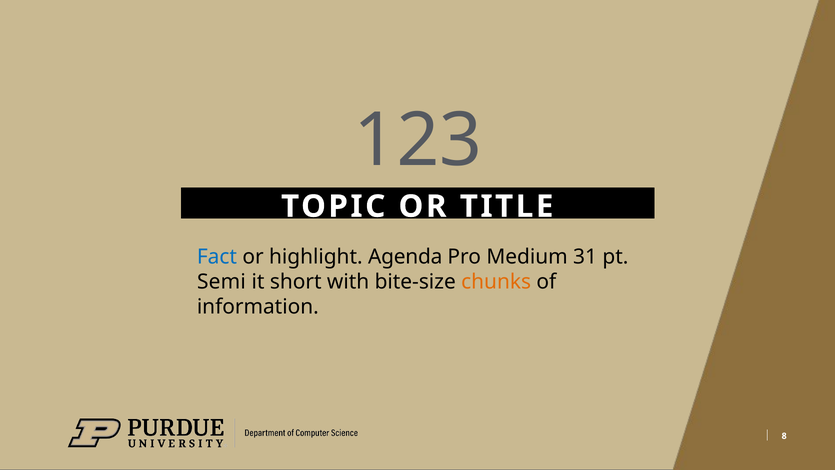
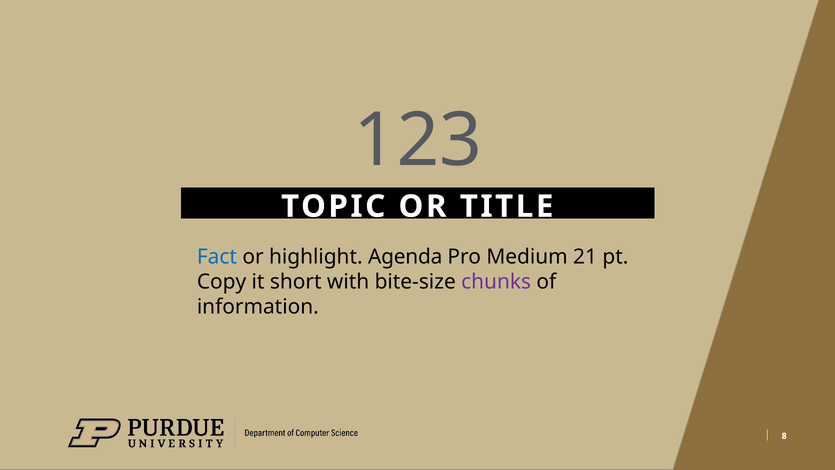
31: 31 -> 21 (585, 256)
Semi: Semi -> Copy (222, 282)
chunks colour: orange -> purple (496, 282)
